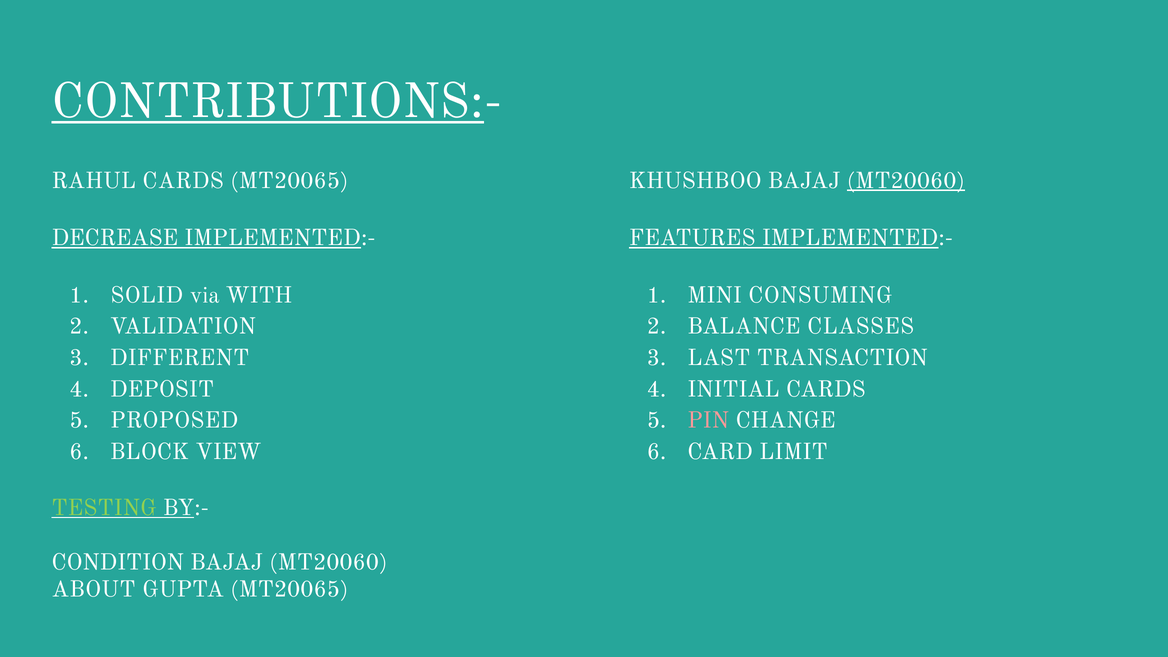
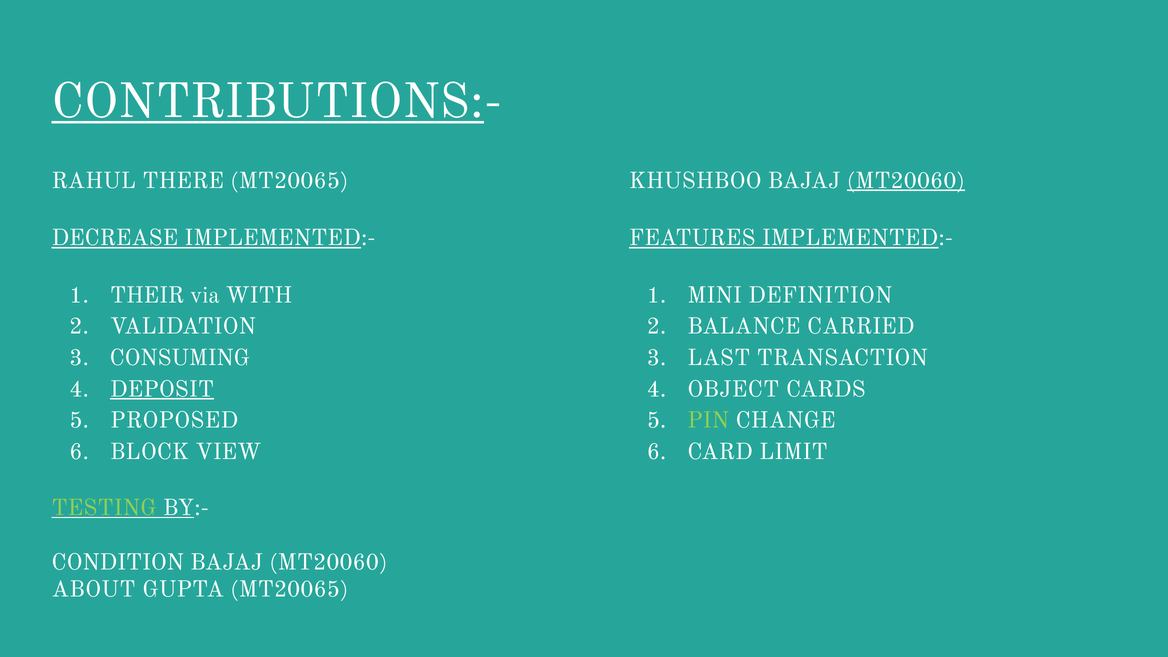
RAHUL CARDS: CARDS -> THERE (183, 181)
SOLID: SOLID -> THEIR (147, 295)
CONSUMING: CONSUMING -> DEFINITION (820, 295)
CLASSES: CLASSES -> CARRIED (861, 326)
DIFFERENT: DIFFERENT -> CONSUMING (180, 358)
DEPOSIT underline: none -> present (162, 389)
INITIAL: INITIAL -> OBJECT (733, 389)
PIN colour: pink -> light green (708, 420)
